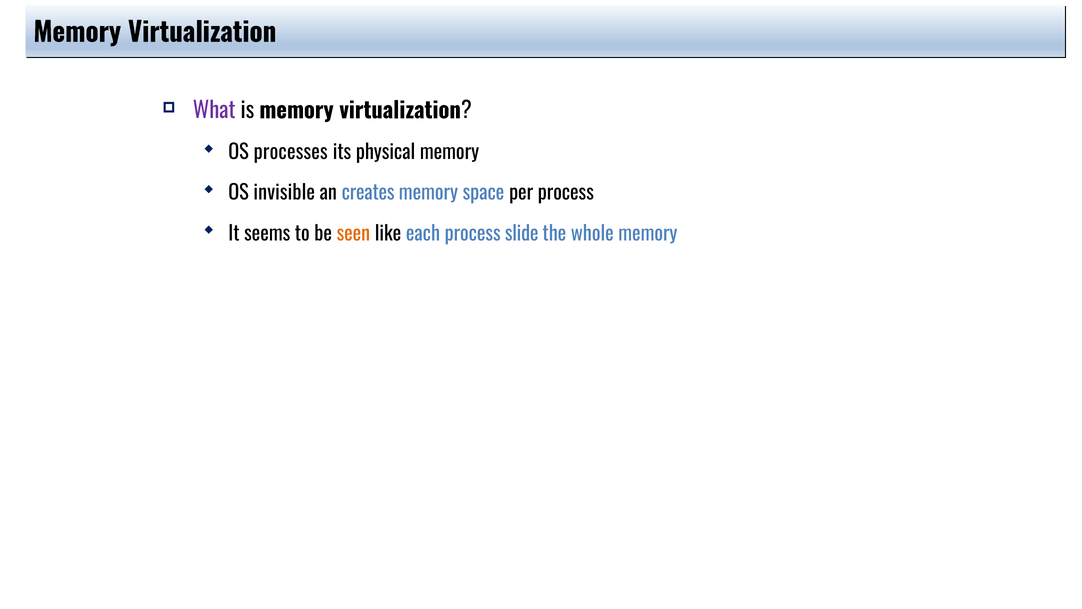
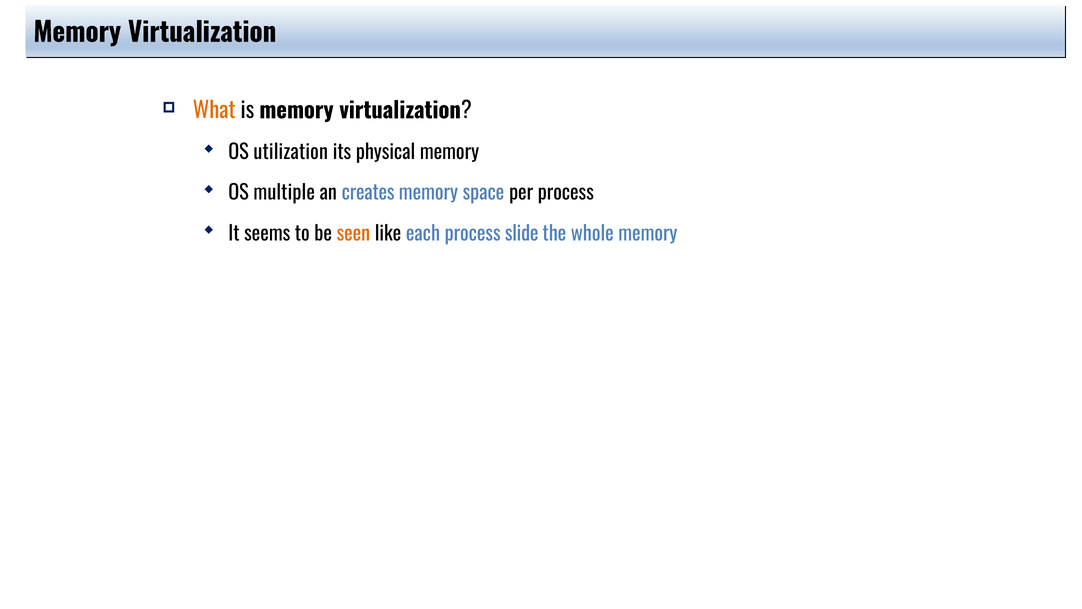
What colour: purple -> orange (214, 111)
processes: processes -> utilization (291, 153)
invisible: invisible -> multiple (284, 193)
